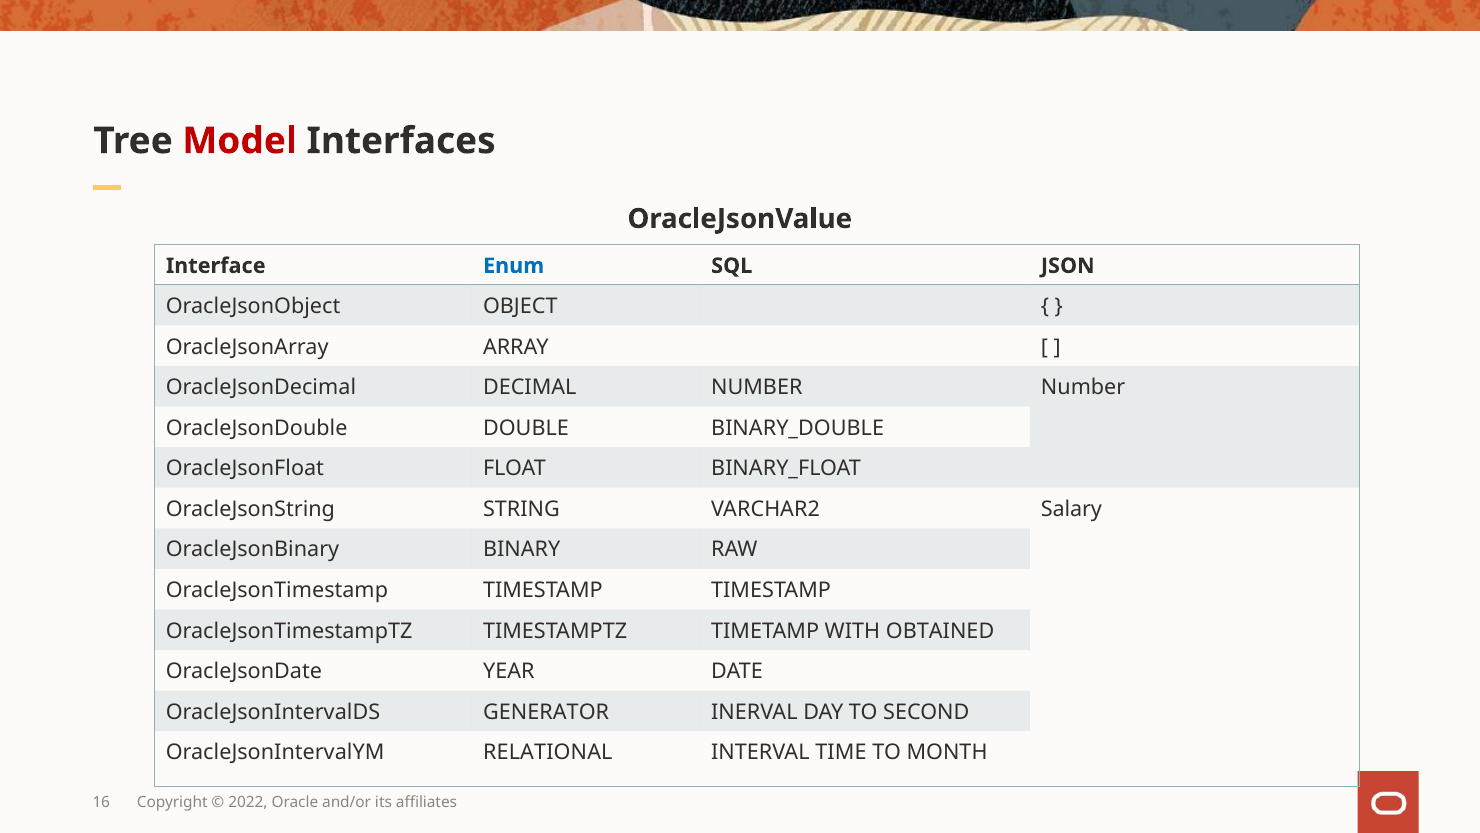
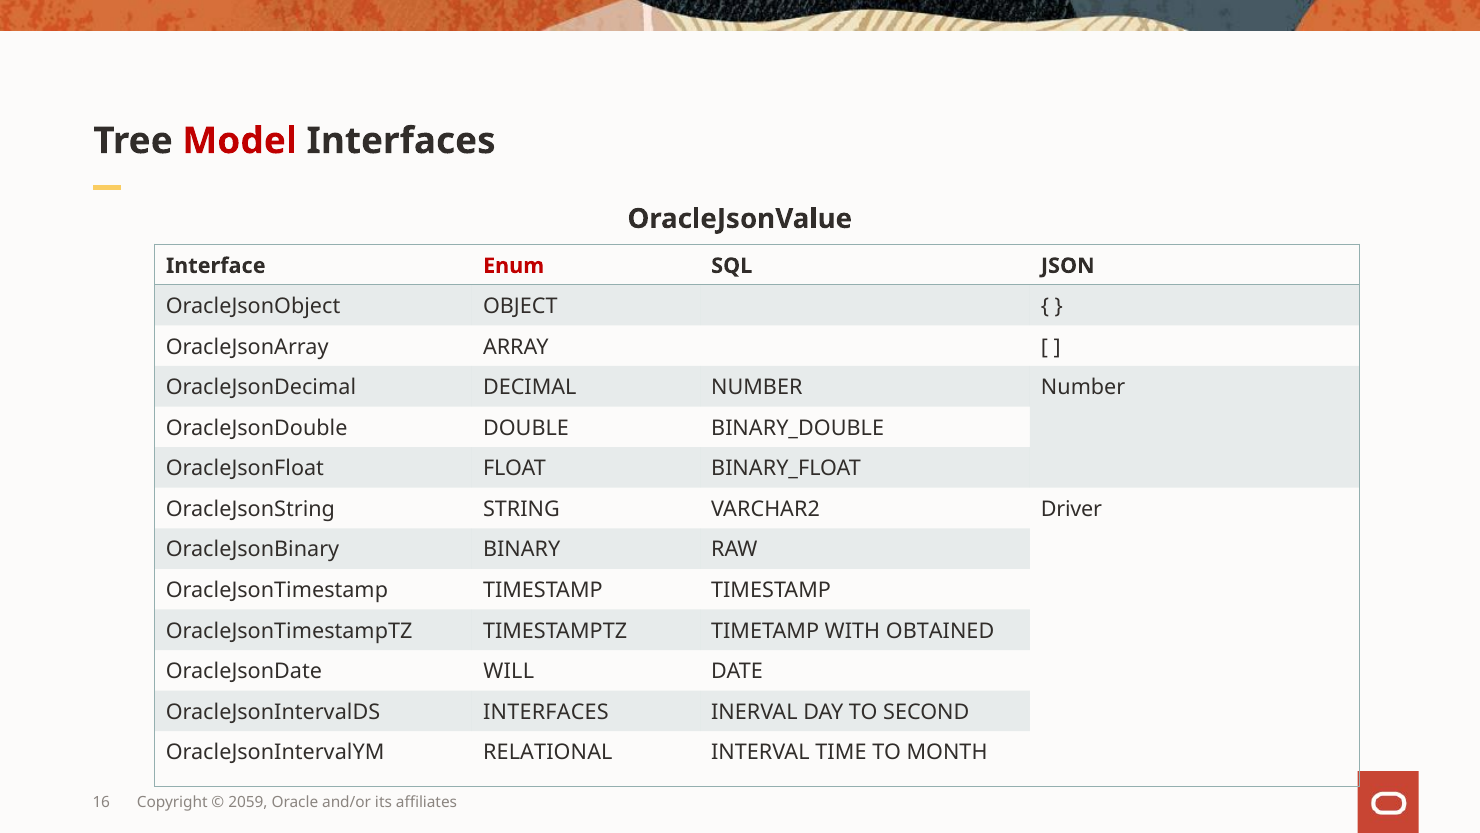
Enum colour: blue -> red (514, 266)
Salary: Salary -> Driver (1072, 509)
YEAR: YEAR -> WILL (509, 671)
OracleJsonIntervalDS GENERATOR: GENERATOR -> INTERFACES (546, 712)
2022: 2022 -> 2059 (248, 802)
